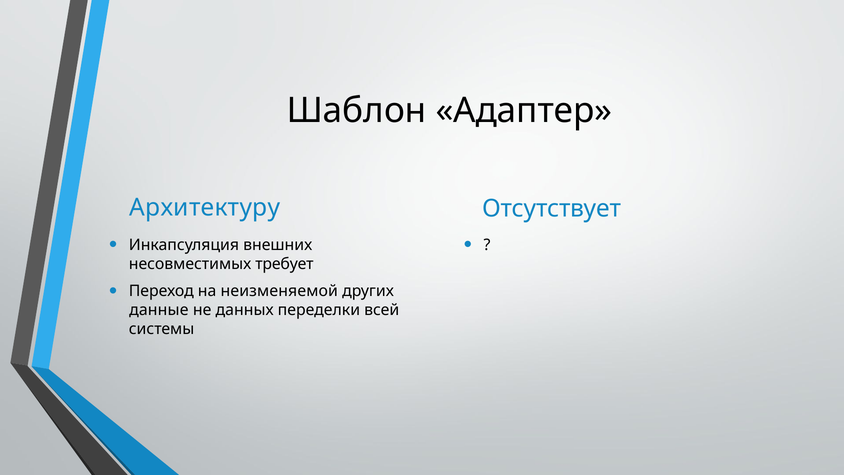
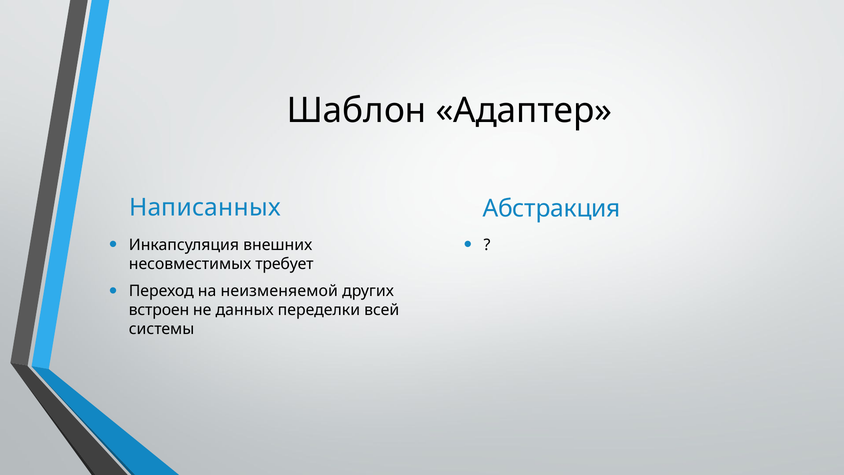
Архитектуру: Архитектуру -> Написанных (205, 208)
Отсутствует: Отсутствует -> Абстракция (552, 208)
данные: данные -> встроен (159, 310)
